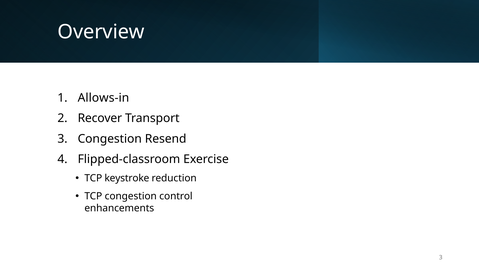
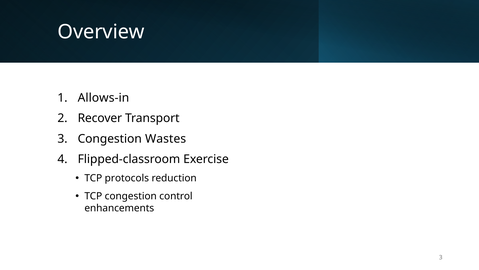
Resend: Resend -> Wastes (166, 138)
keystroke: keystroke -> protocols (127, 178)
